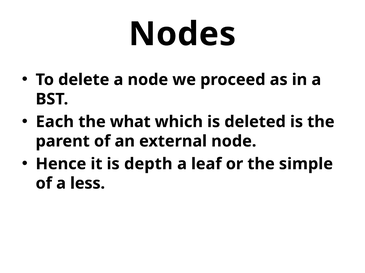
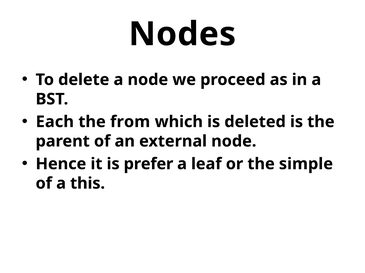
what: what -> from (130, 122)
depth: depth -> prefer (148, 164)
less: less -> this (88, 184)
